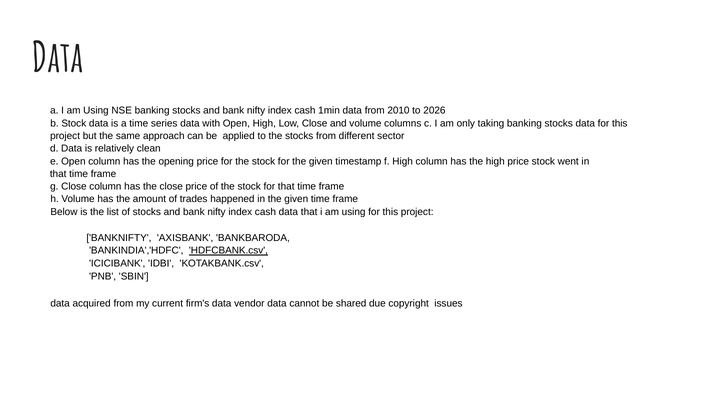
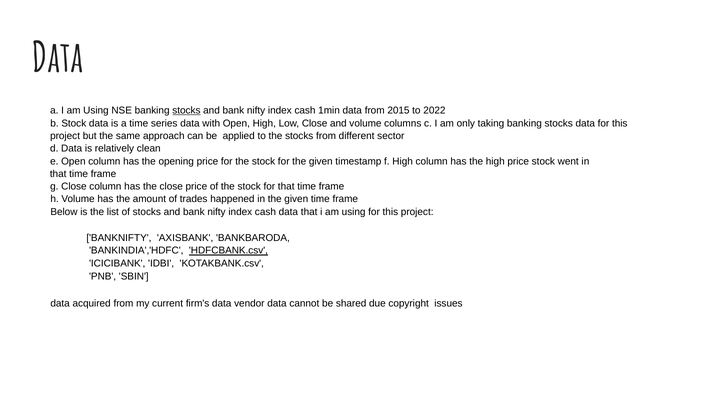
stocks underline: none -> present (186, 110)
2010: 2010 -> 2015 (398, 110)
2026: 2026 -> 2022 (434, 110)
